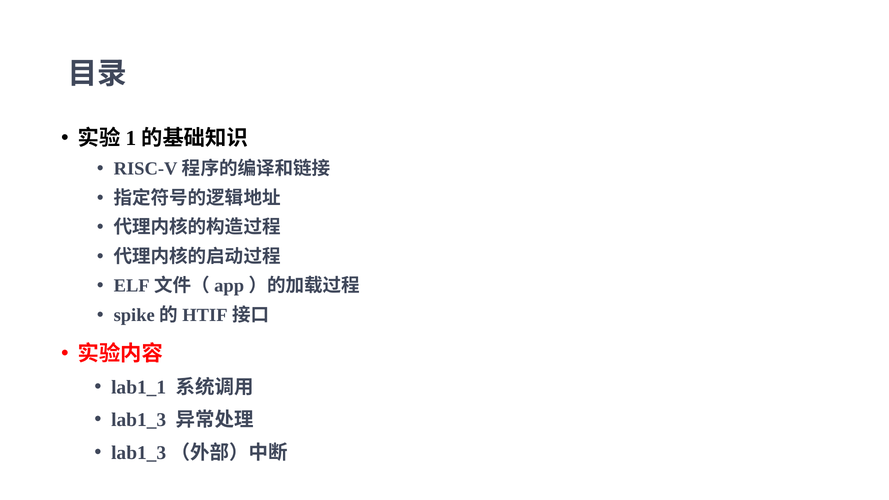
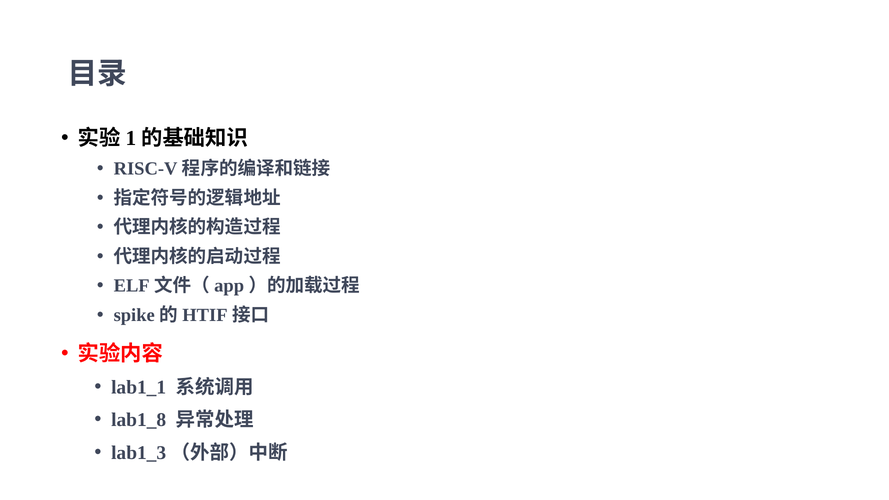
lab1_3: lab1_3 -> lab1_8 (139, 420)
